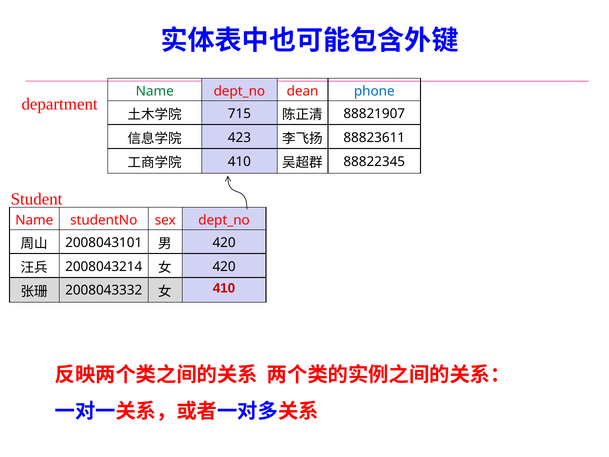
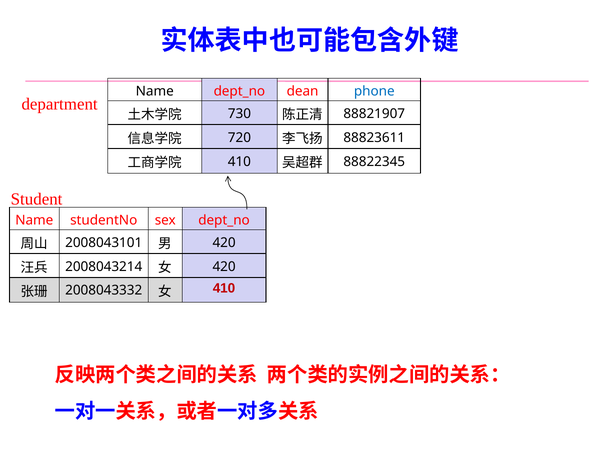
Name colour: green -> black (155, 91)
715: 715 -> 730 (239, 114)
423: 423 -> 720 (239, 138)
